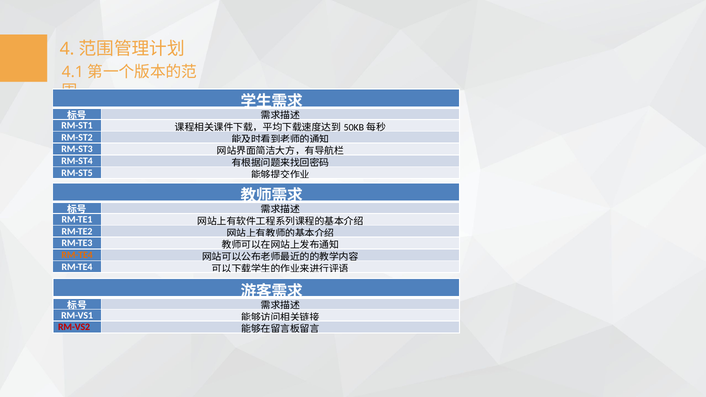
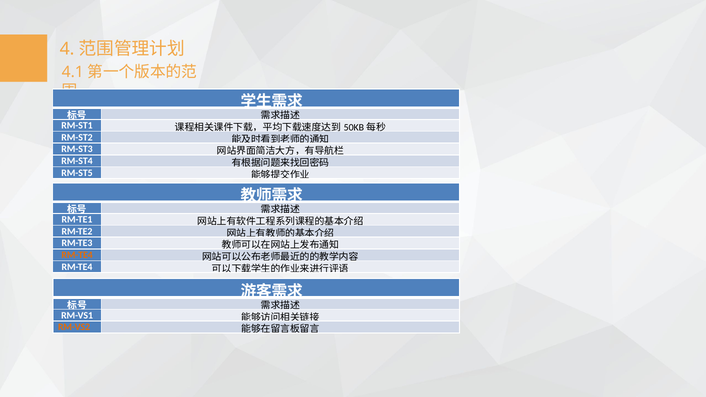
RM-VS2 colour: red -> orange (74, 327)
